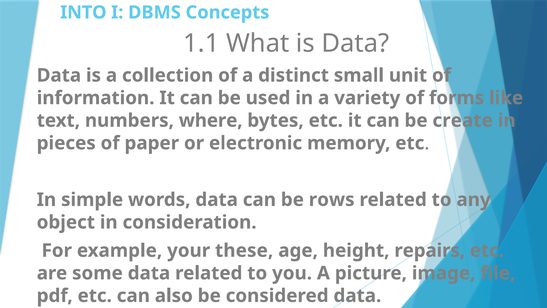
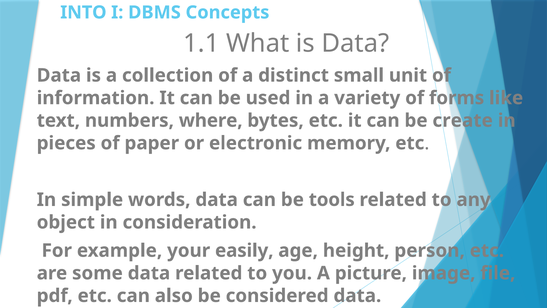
rows: rows -> tools (332, 200)
these: these -> easily (244, 250)
repairs: repairs -> person (430, 250)
